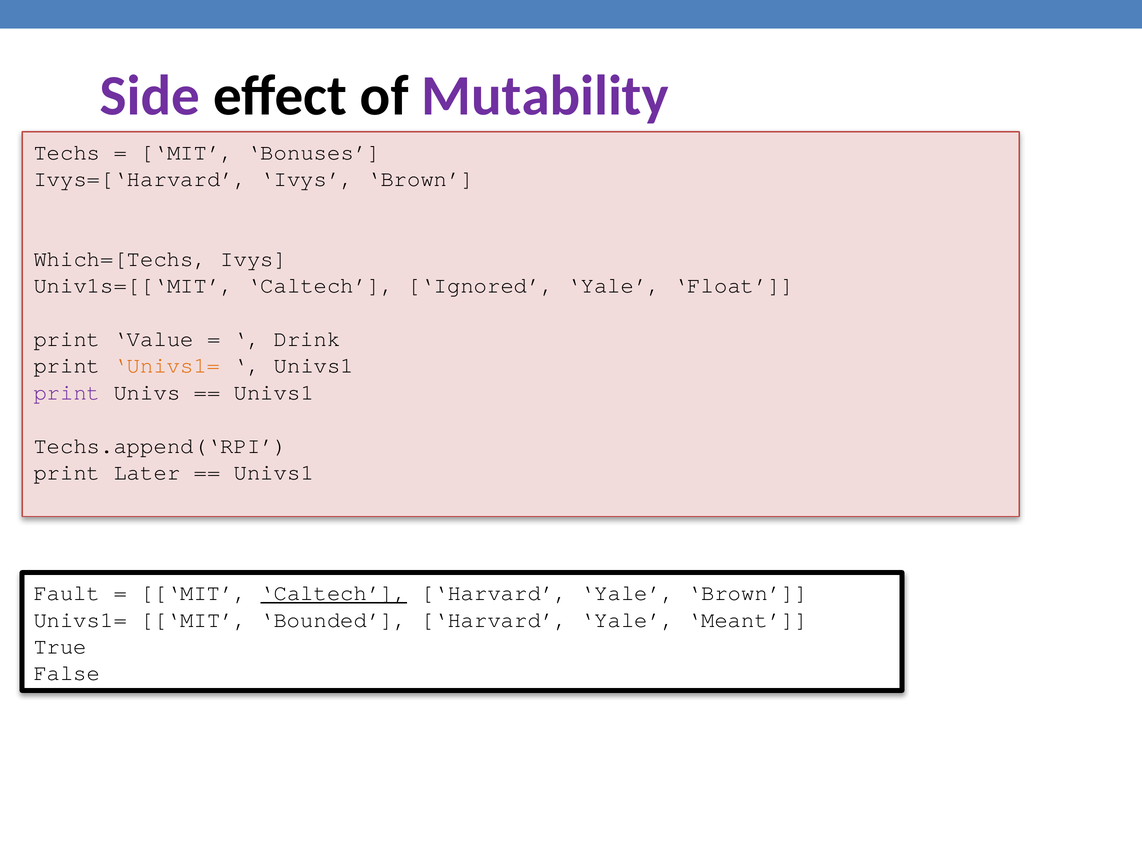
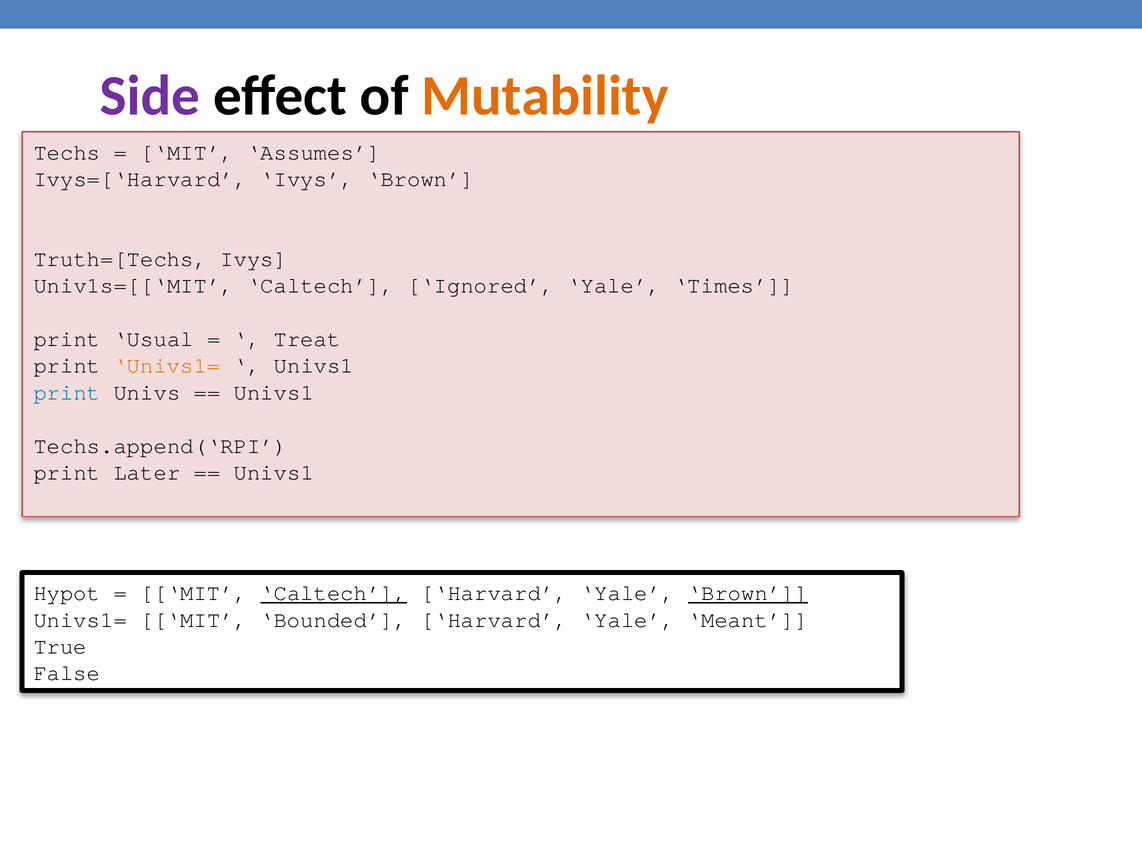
Mutability colour: purple -> orange (545, 96)
Bonuses: Bonuses -> Assumes (314, 152)
Which=[Techs: Which=[Techs -> Truth=[Techs (120, 259)
Float: Float -> Times (734, 285)
Value: Value -> Usual (154, 339)
Drink: Drink -> Treat (307, 339)
print colour: purple -> blue (67, 392)
Fault: Fault -> Hypot (67, 593)
Brown underline: none -> present (748, 593)
